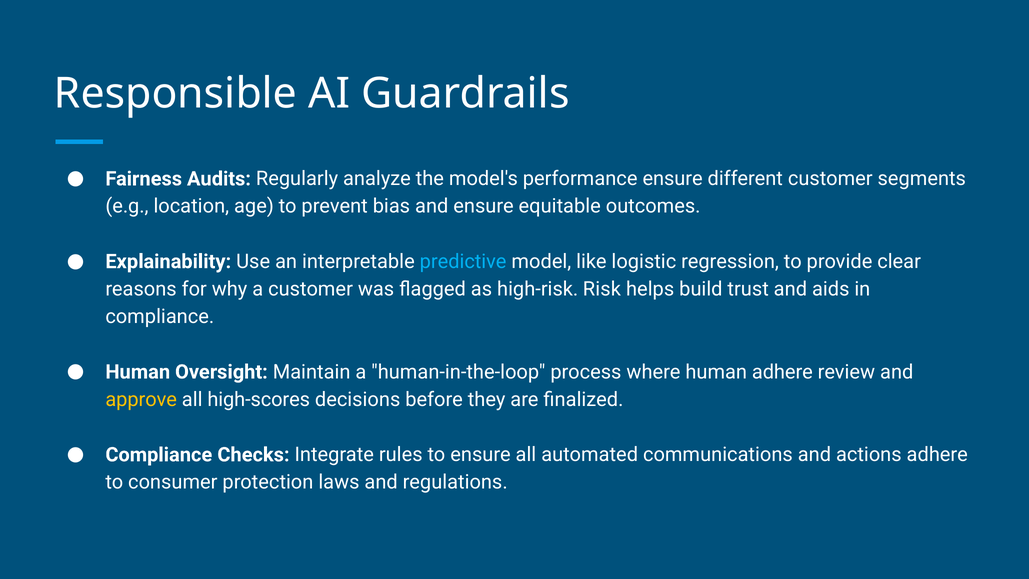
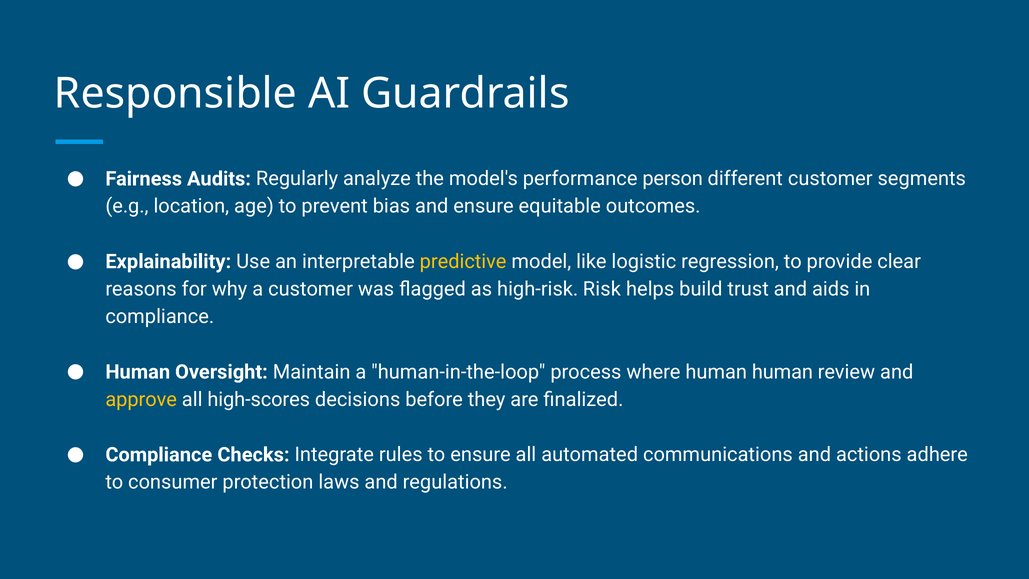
performance ensure: ensure -> person (673, 179)
predictive colour: light blue -> yellow (463, 262)
human adhere: adhere -> human (782, 372)
